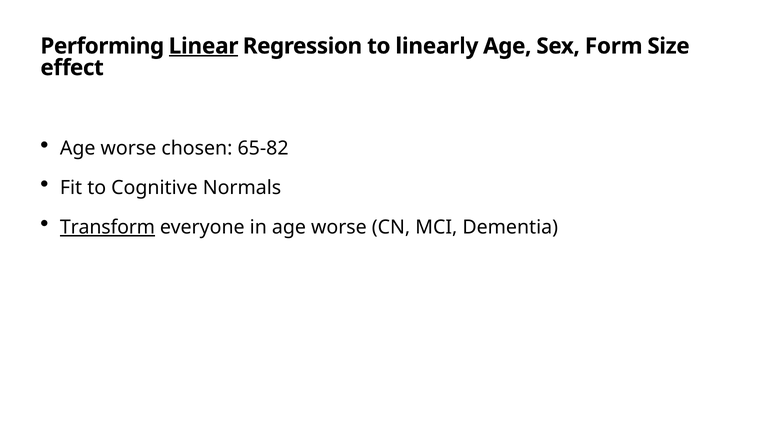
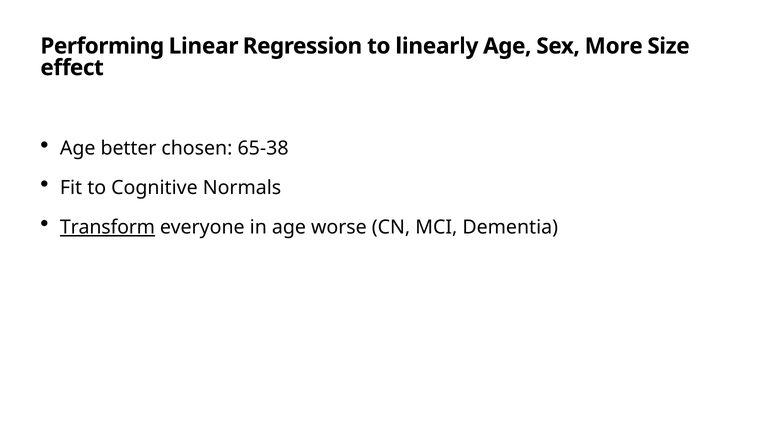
Linear underline: present -> none (204, 46)
Form: Form -> More (614, 46)
worse: worse -> better (128, 149)
65-82: 65-82 -> 65-38 (263, 149)
